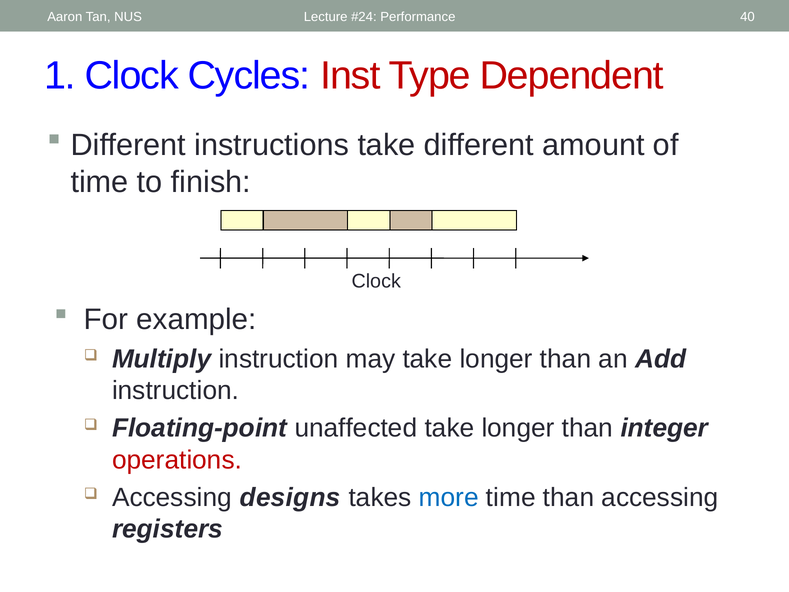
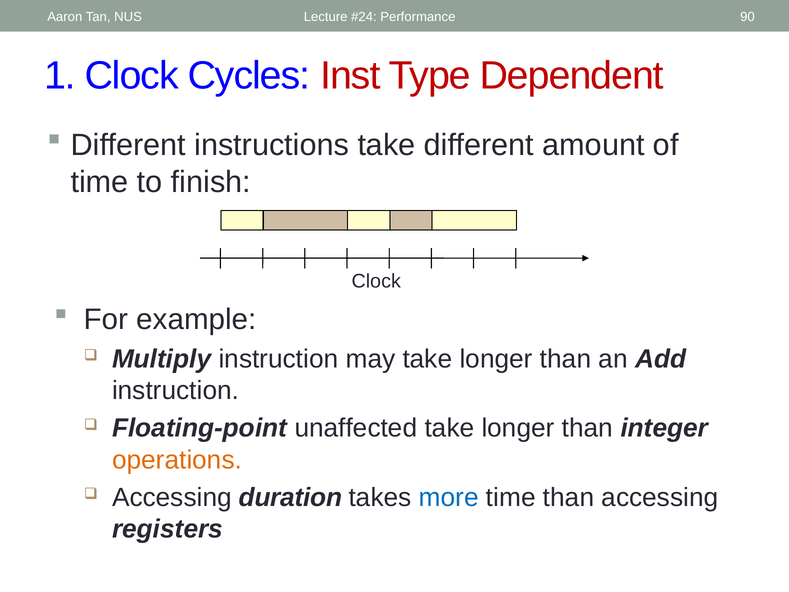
40: 40 -> 90 (747, 17)
operations colour: red -> orange (177, 460)
designs: designs -> duration (290, 497)
